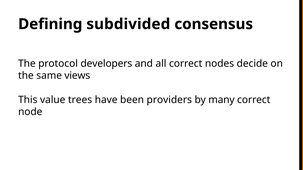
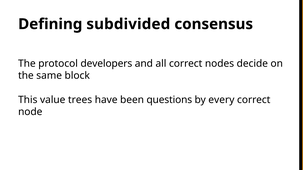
views: views -> block (77, 76)
providers: providers -> questions (169, 100)
many: many -> every (221, 100)
